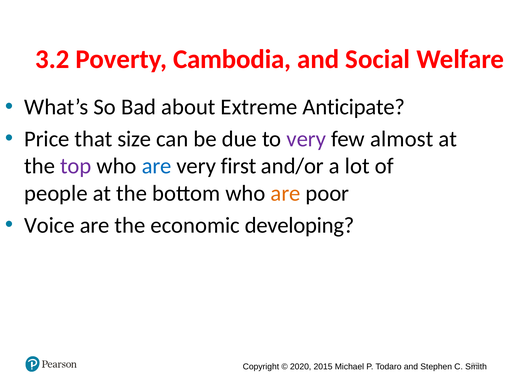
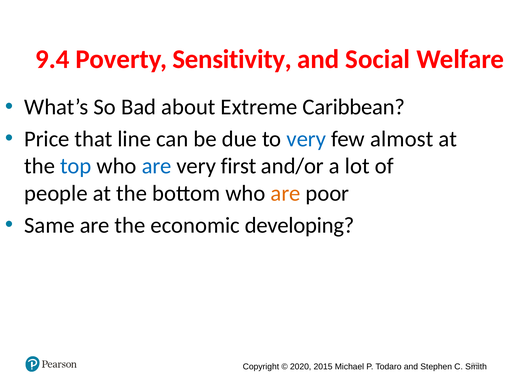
3.2: 3.2 -> 9.4 (52, 59)
Cambodia: Cambodia -> Sensitivity (232, 59)
Anticipate: Anticipate -> Caribbean (354, 107)
size: size -> line (134, 139)
very colour: purple -> blue (306, 139)
top colour: purple -> blue (76, 166)
Voice: Voice -> Same (49, 225)
